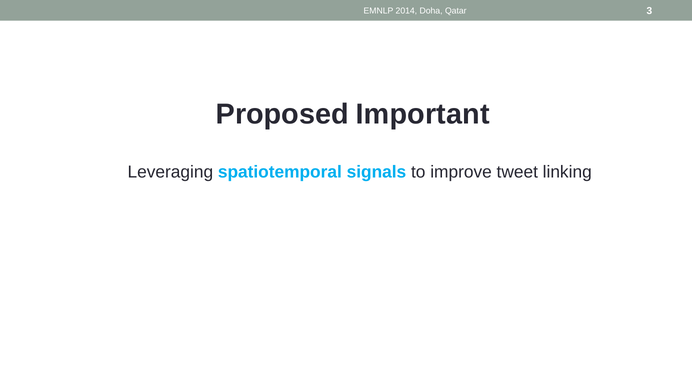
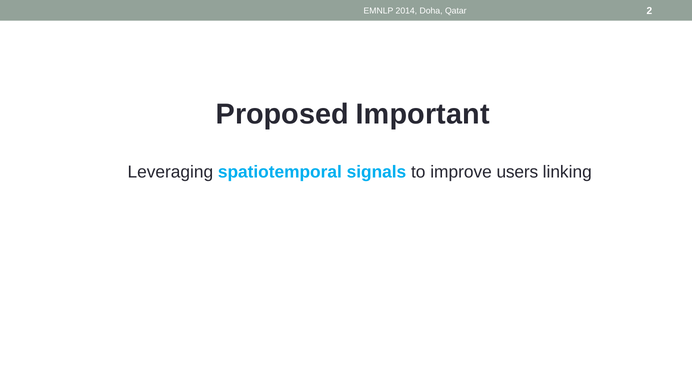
3: 3 -> 2 (649, 11)
tweet: tweet -> users (517, 172)
